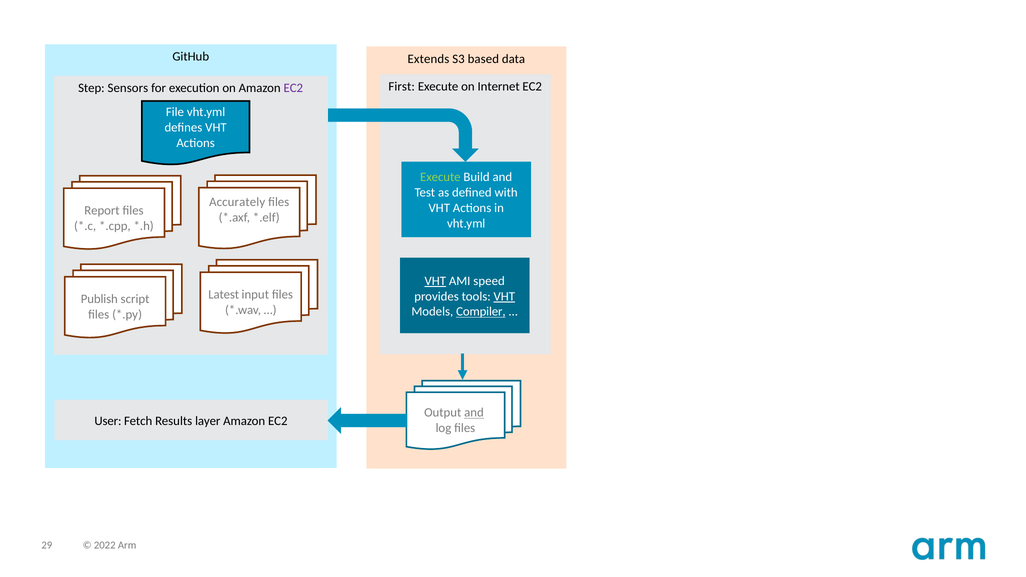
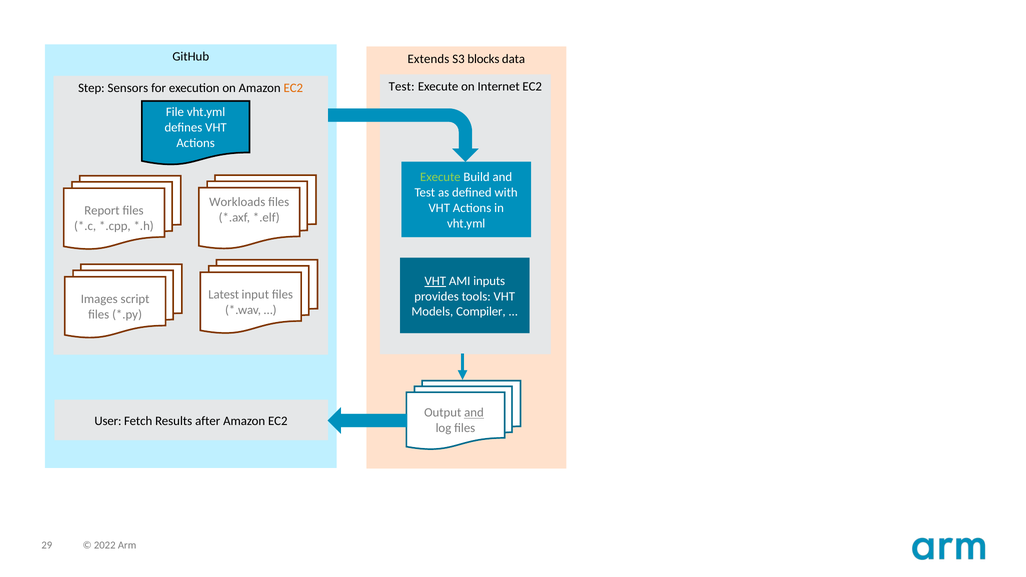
based: based -> blocks (483, 59)
First: First -> Test (402, 87)
EC2 colour: purple -> orange (293, 88)
Accurately: Accurately -> Workloads (237, 202)
speed: speed -> inputs (489, 281)
VHT underline: present -> none (504, 296)
Publish: Publish -> Images (99, 299)
Compiler underline: present -> none (481, 312)
layer: layer -> after (208, 421)
